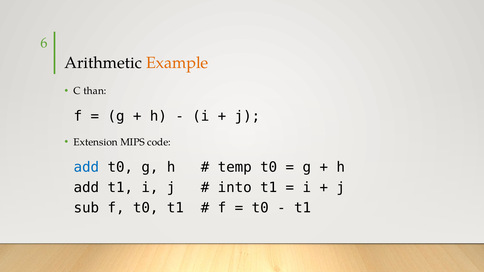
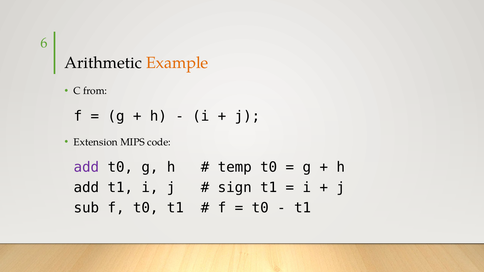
than: than -> from (95, 91)
add colour: blue -> purple (86, 167)
into: into -> sign (235, 188)
